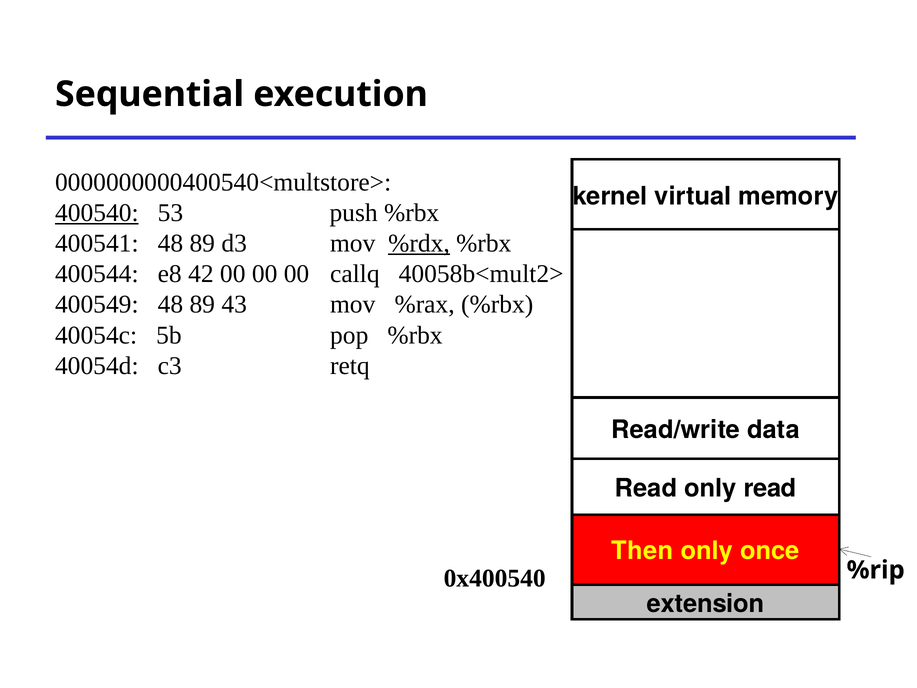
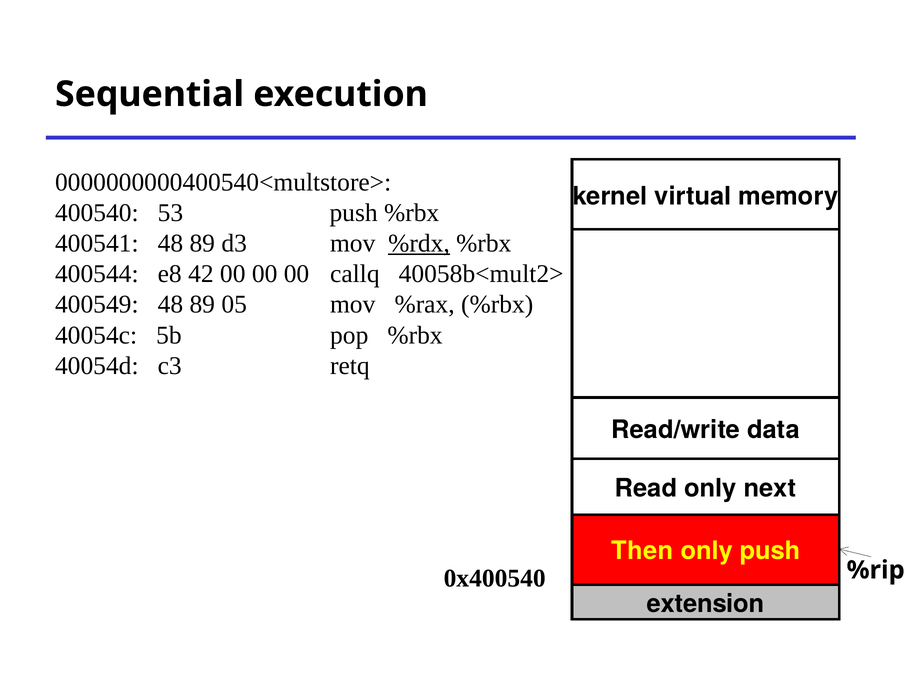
400540 underline: present -> none (97, 213)
43: 43 -> 05 (234, 304)
only read: read -> next (770, 488)
only once: once -> push (770, 551)
